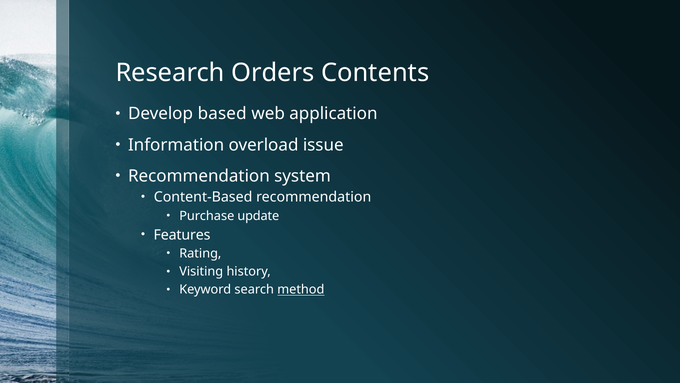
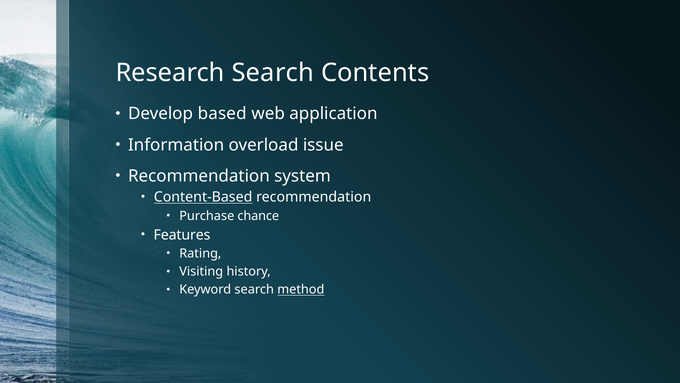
Research Orders: Orders -> Search (273, 73)
Content-Based underline: none -> present (203, 197)
update: update -> chance (258, 216)
